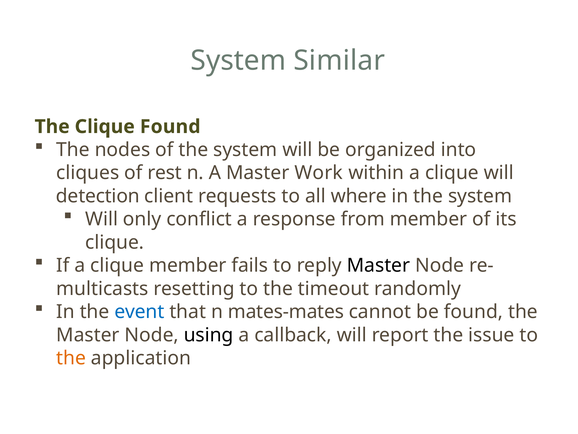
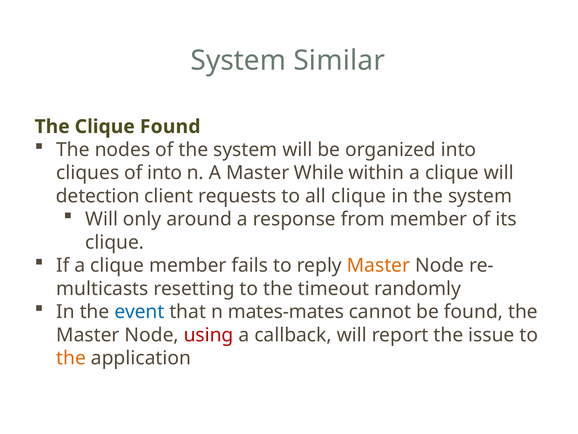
of rest: rest -> into (165, 173)
Work: Work -> While (319, 173)
all where: where -> clique (359, 196)
conflict: conflict -> around (199, 219)
Master colour: black -> orange (378, 265)
using colour: black -> red (209, 335)
